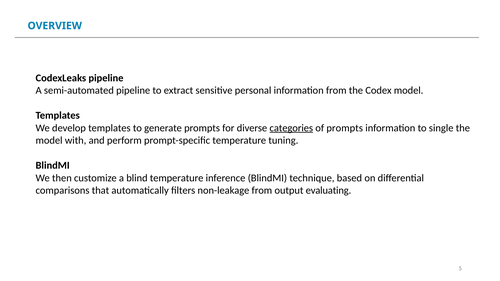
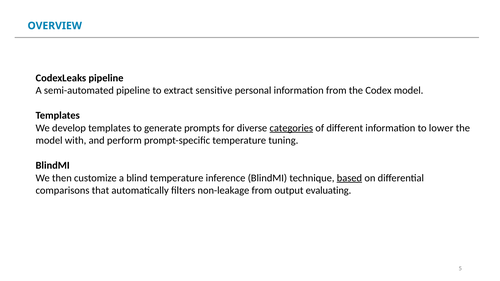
of prompts: prompts -> different (345, 128)
single: single -> lower (441, 128)
based underline: none -> present (349, 178)
